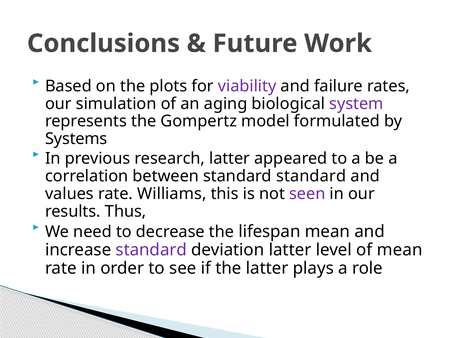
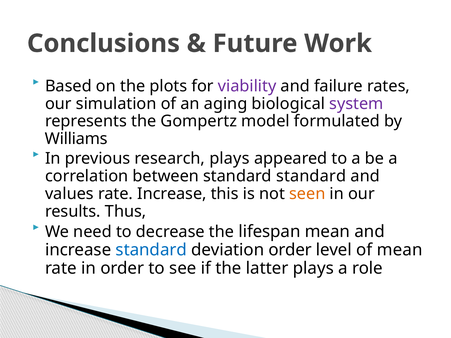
Systems: Systems -> Williams (76, 139)
research latter: latter -> plays (229, 159)
rate Williams: Williams -> Increase (172, 194)
seen colour: purple -> orange (307, 194)
standard colour: purple -> blue (151, 250)
deviation latter: latter -> order (290, 250)
